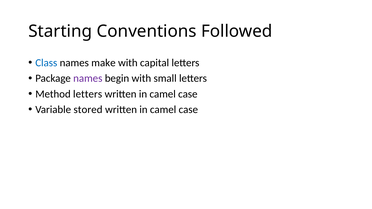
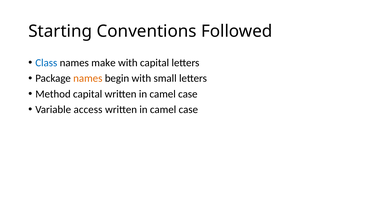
names colour: purple -> orange (88, 78)
Method letters: letters -> capital (88, 94)
stored: stored -> access (88, 110)
